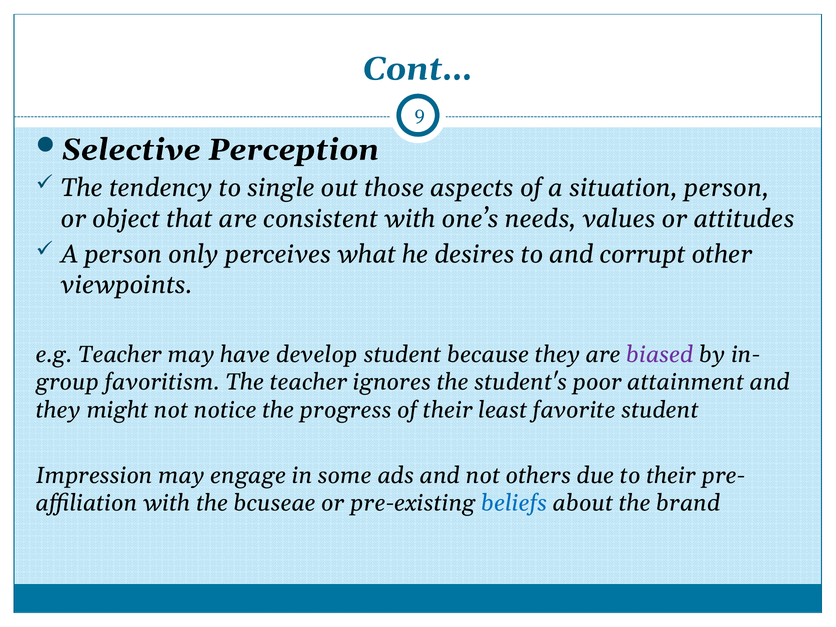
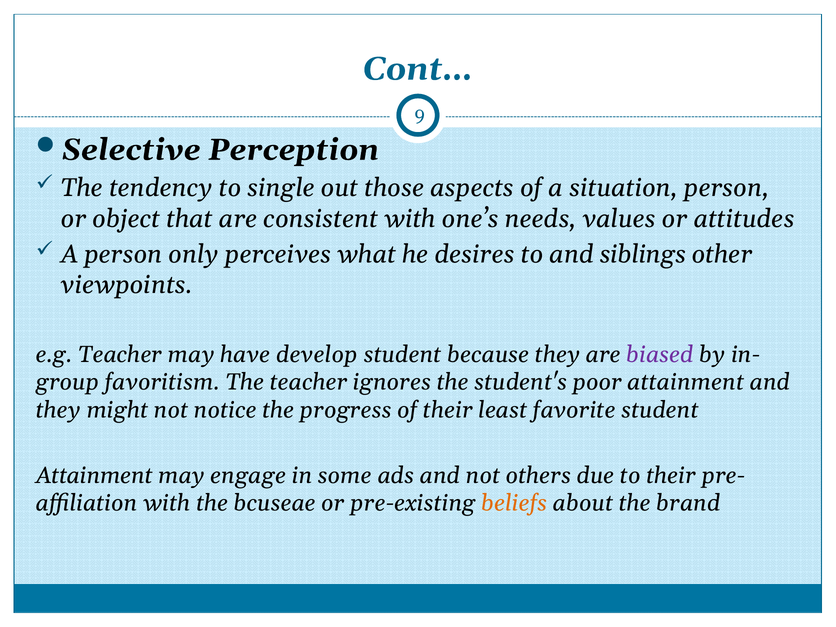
corrupt: corrupt -> siblings (643, 254)
Impression: Impression -> Attainment (94, 475)
beliefs colour: blue -> orange (514, 503)
